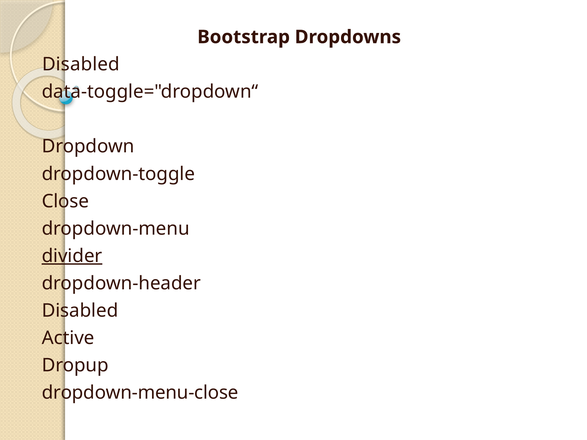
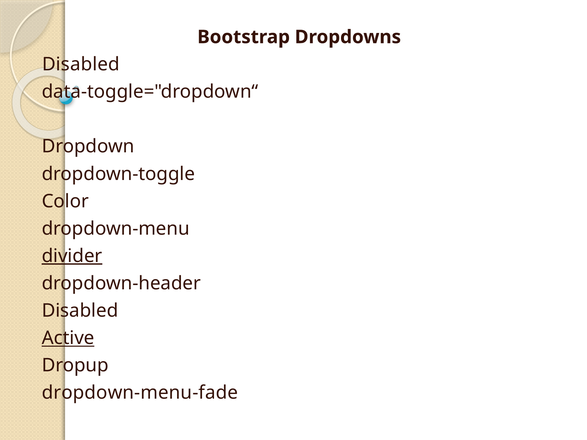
Close: Close -> Color (65, 201)
Active underline: none -> present (68, 338)
dropdown-menu-close: dropdown-menu-close -> dropdown-menu-fade (140, 393)
